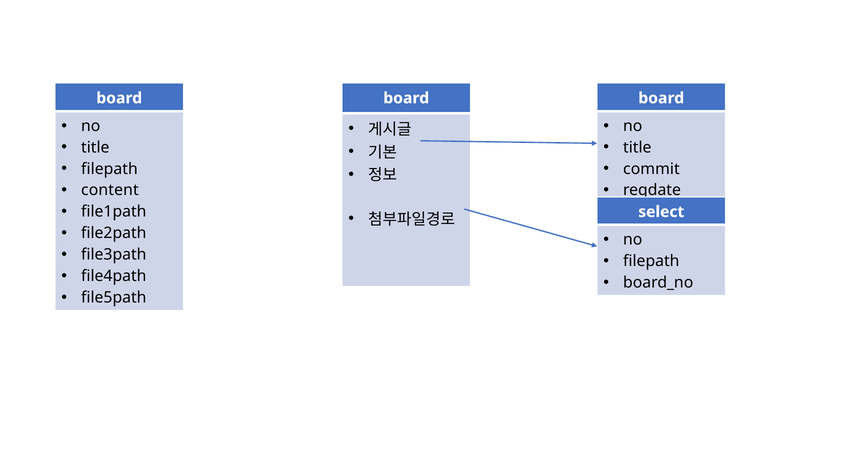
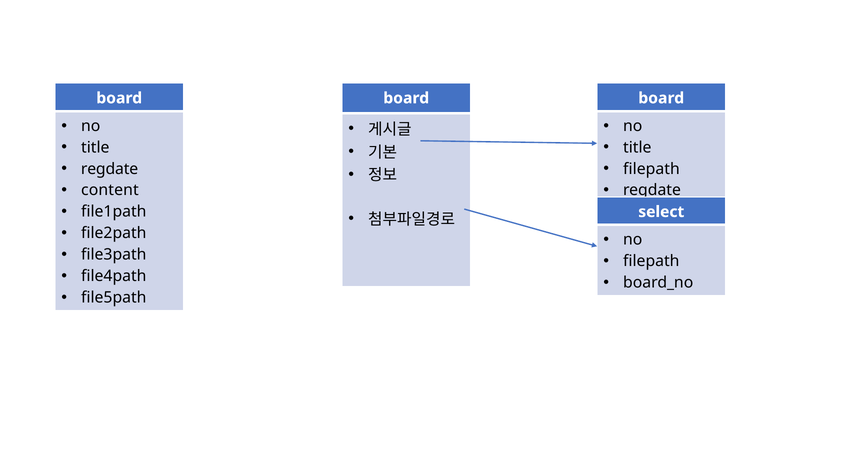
filepath: filepath -> regdate (110, 169)
commit: commit -> filepath (651, 169)
